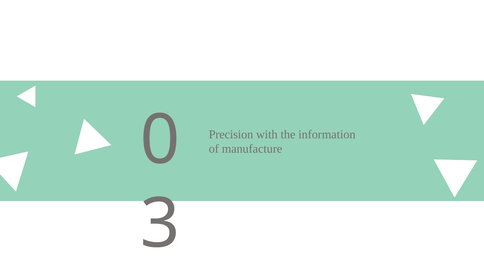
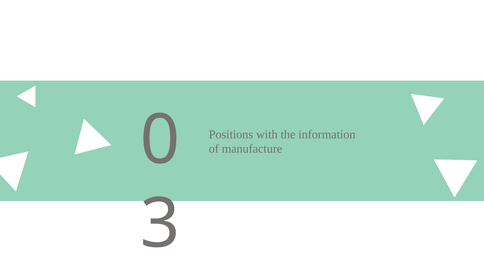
Precision: Precision -> Positions (231, 135)
